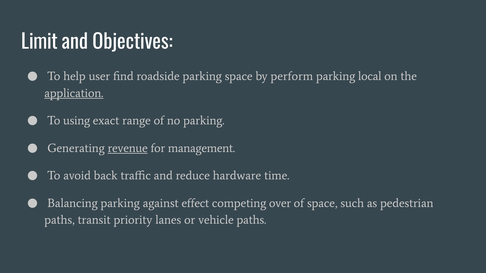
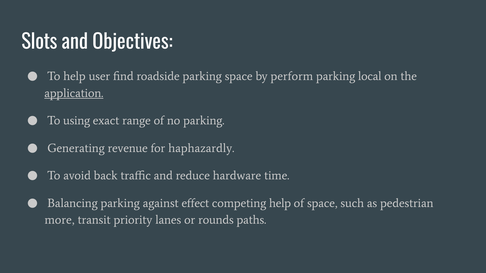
Limit: Limit -> Slots (39, 42)
revenue underline: present -> none (128, 148)
management: management -> haphazardly (201, 148)
competing over: over -> help (280, 203)
paths: paths -> more (60, 220)
vehicle: vehicle -> rounds (216, 220)
